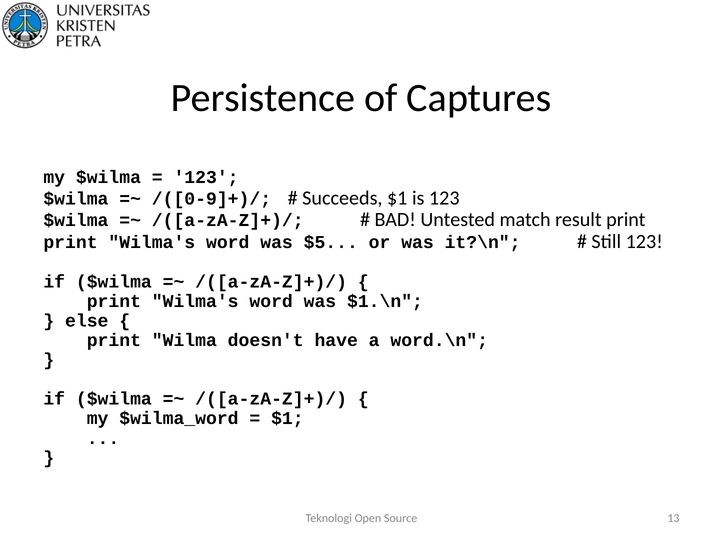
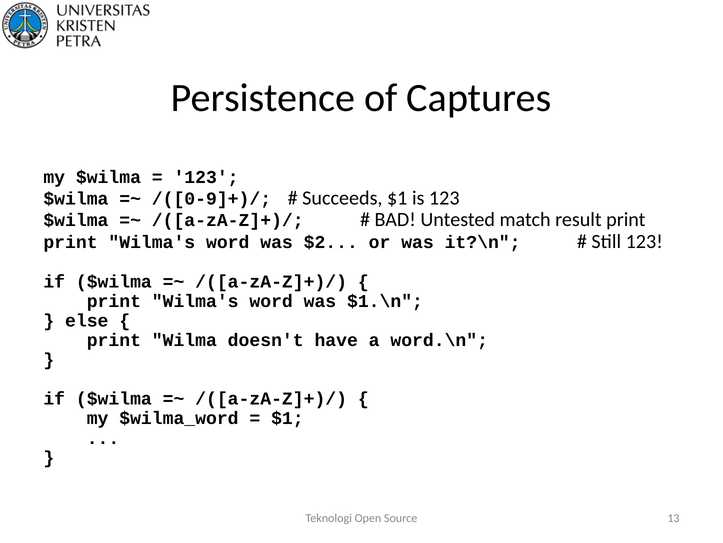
$5: $5 -> $2 (331, 242)
